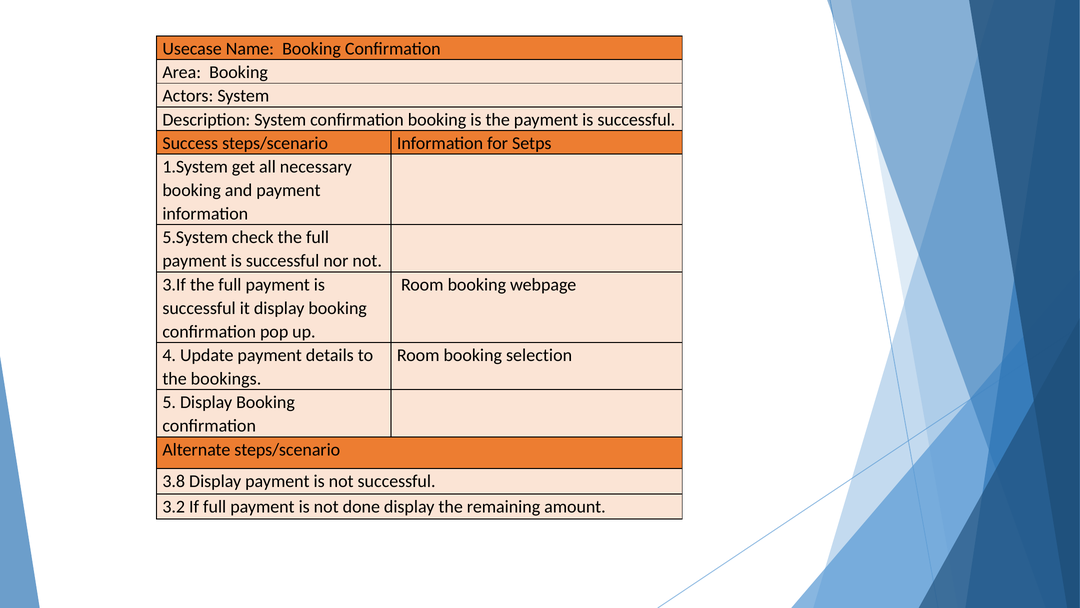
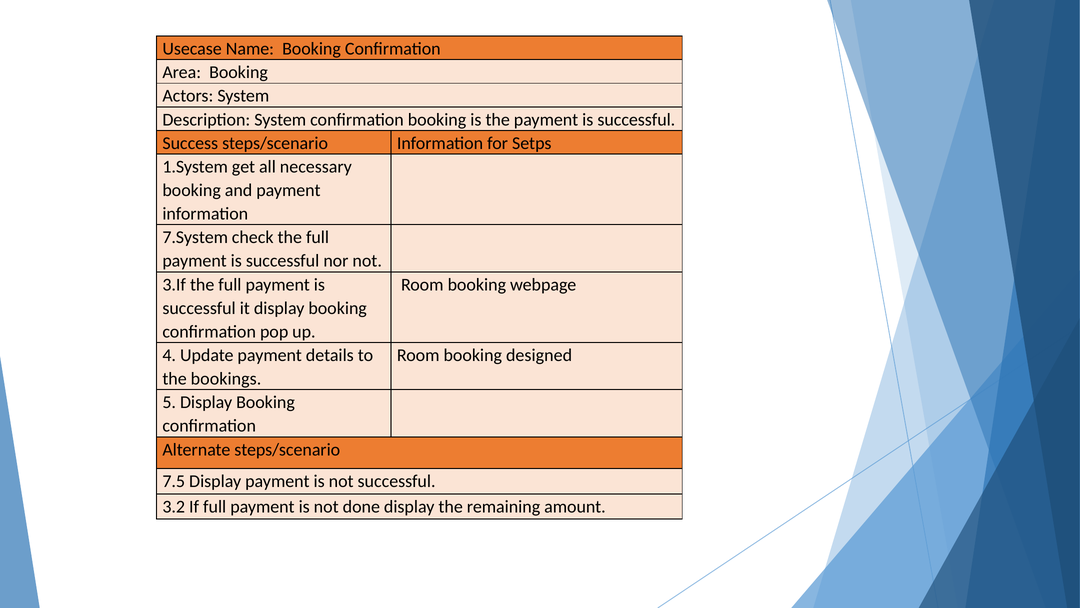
5.System: 5.System -> 7.System (195, 237)
selection: selection -> designed (539, 355)
3.8: 3.8 -> 7.5 (174, 481)
